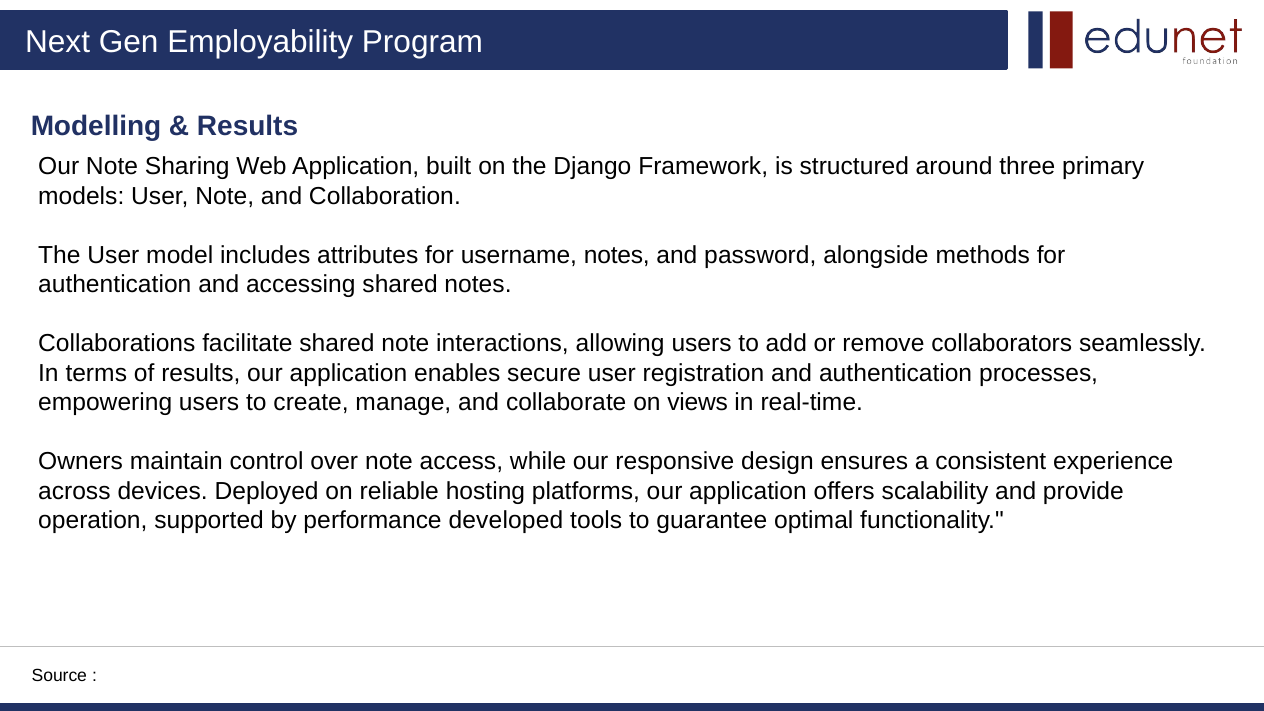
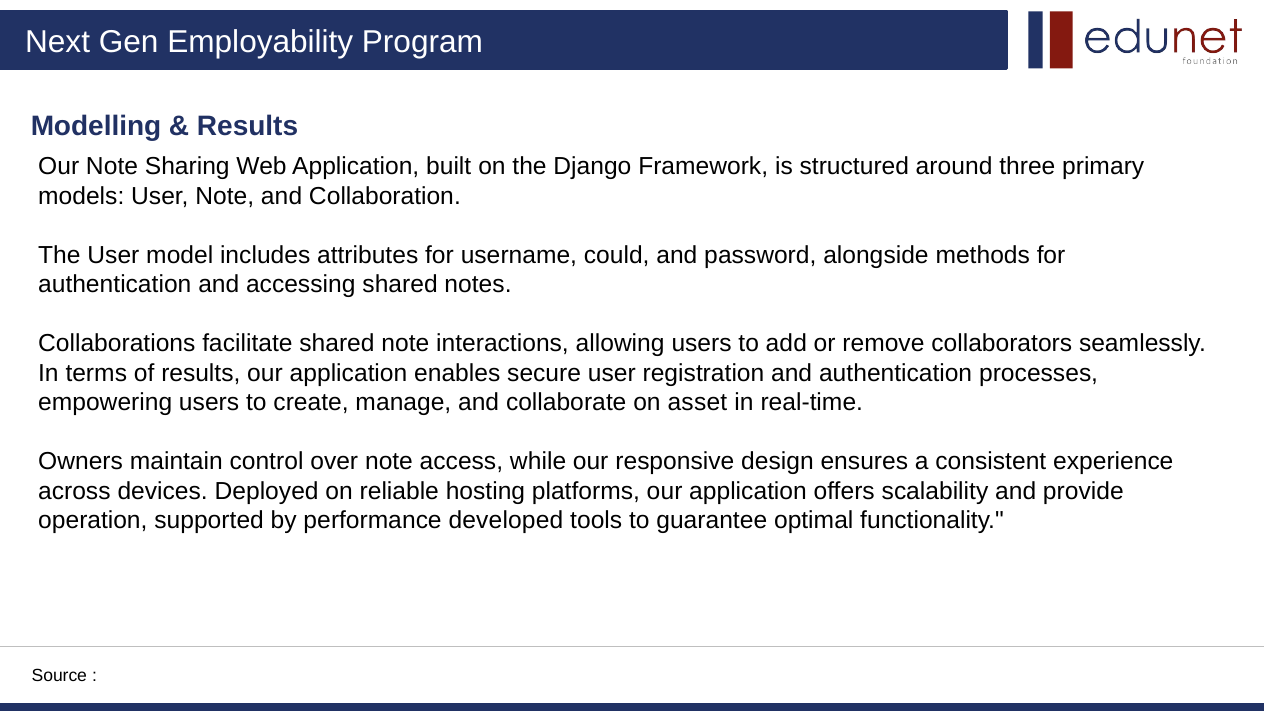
username notes: notes -> could (617, 255)
views: views -> asset (697, 403)
